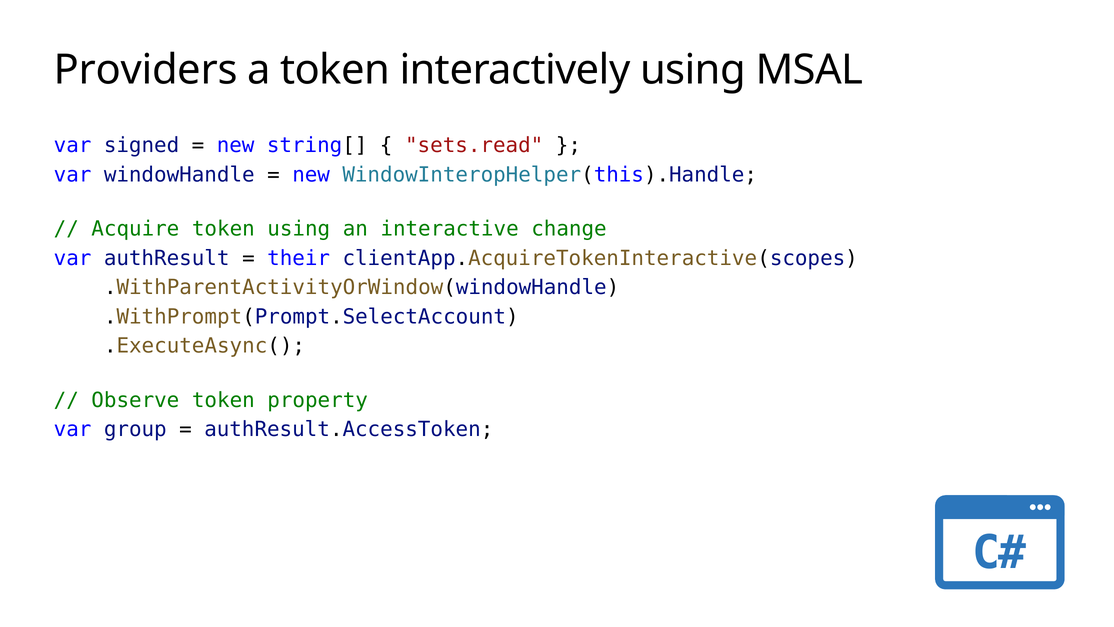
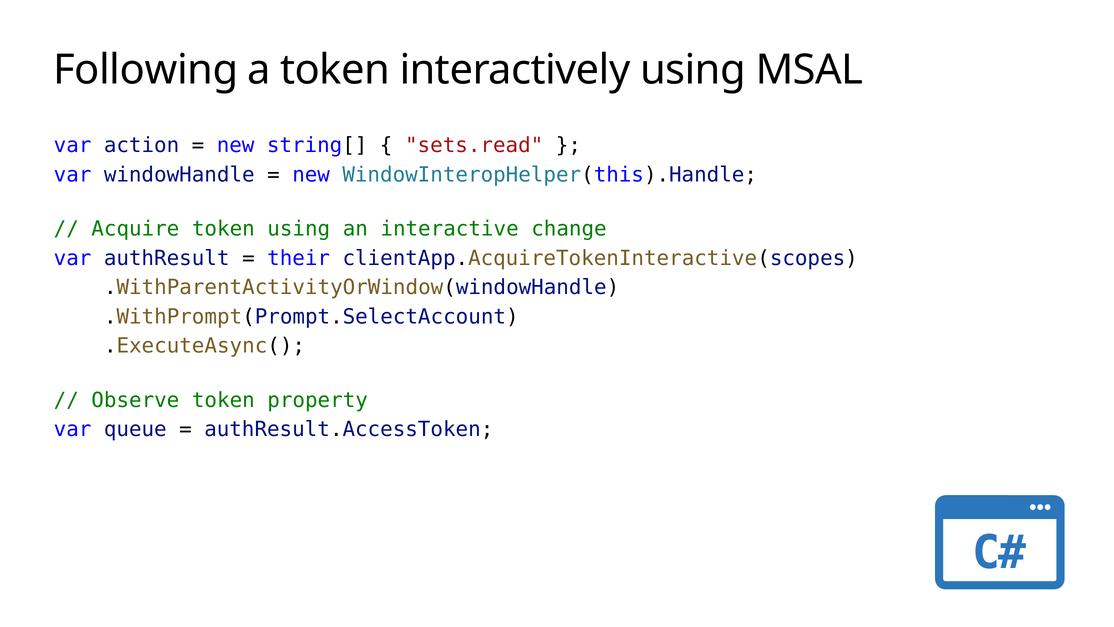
Providers: Providers -> Following (146, 70)
signed: signed -> action (142, 145)
group: group -> queue (135, 429)
